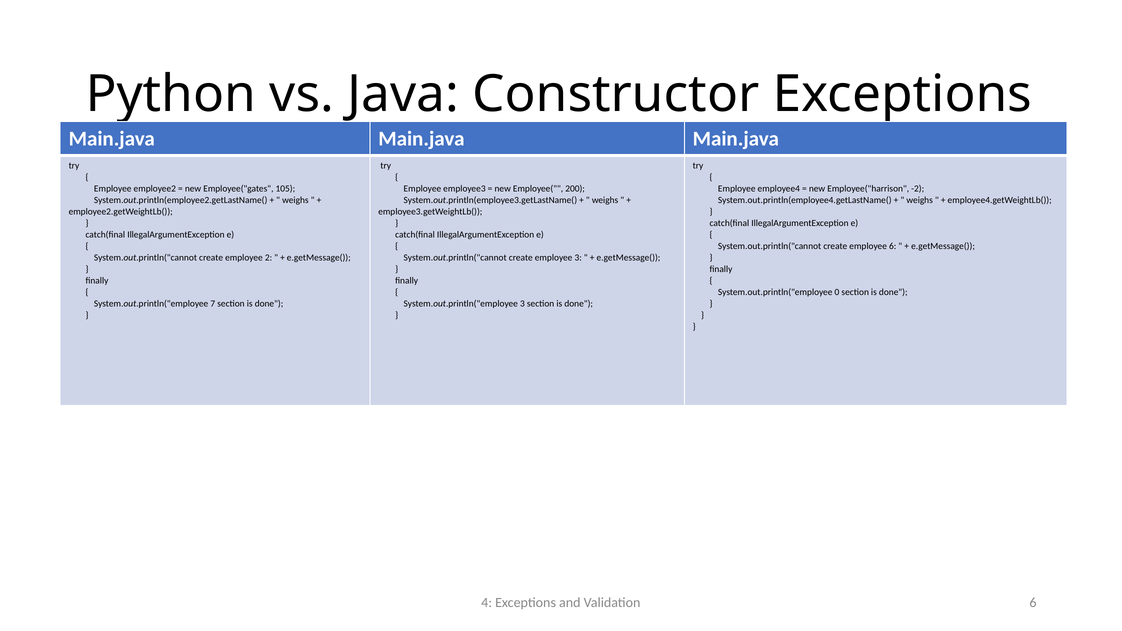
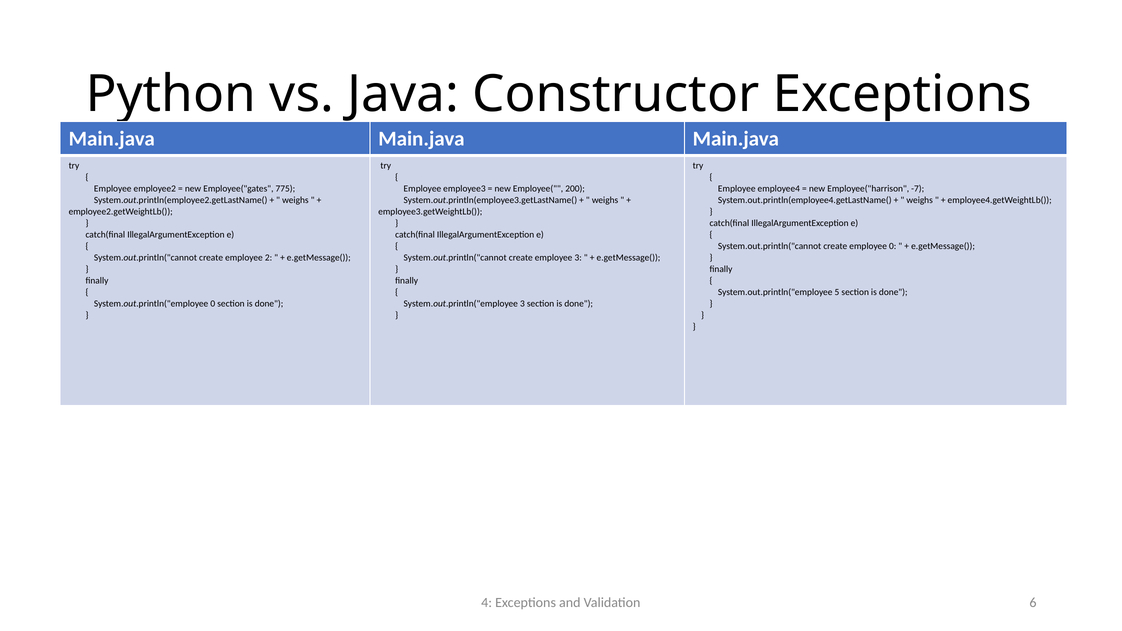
105: 105 -> 775 (285, 189)
-2: -2 -> -7 (918, 189)
employee 6: 6 -> 0 (893, 246)
0: 0 -> 5 (837, 292)
System.out.println("employee 7: 7 -> 0 (213, 304)
